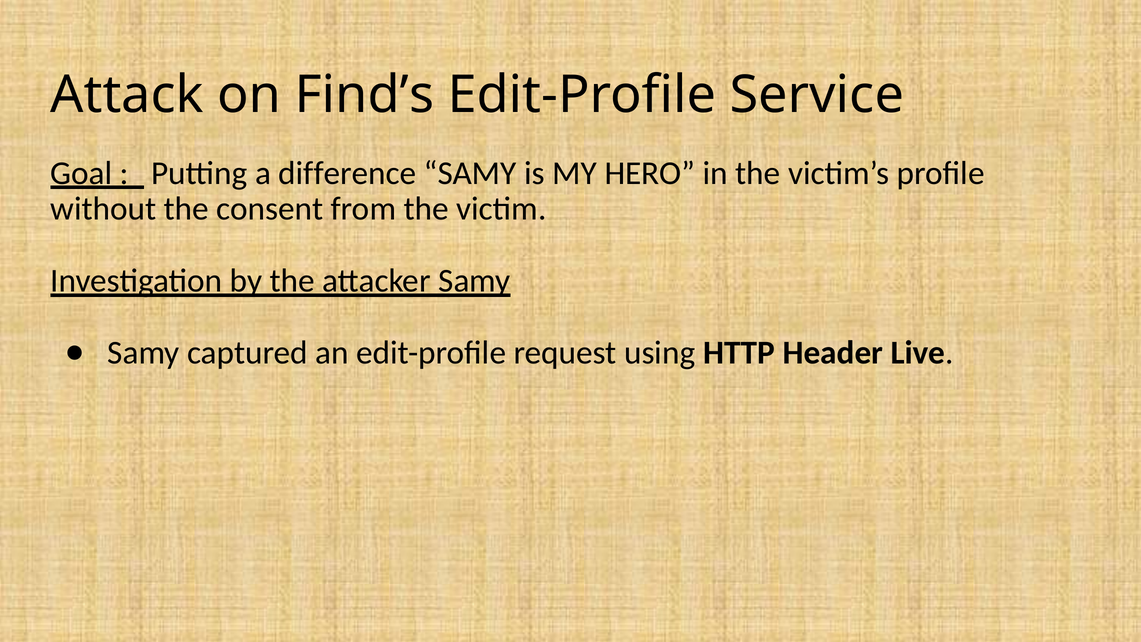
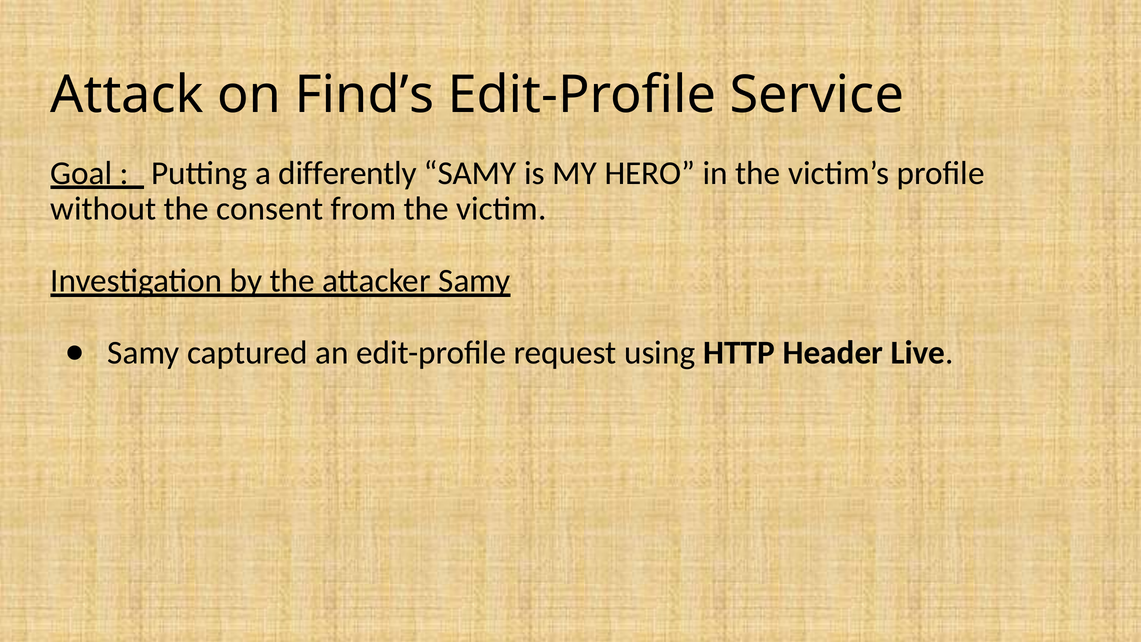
difference: difference -> differently (348, 173)
